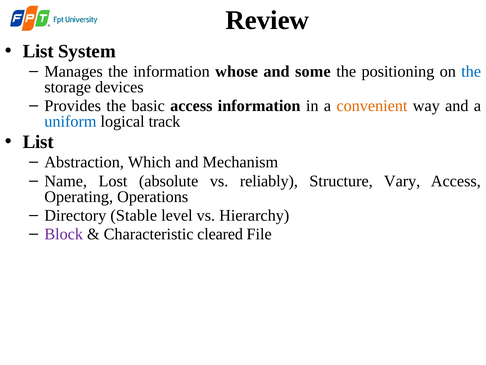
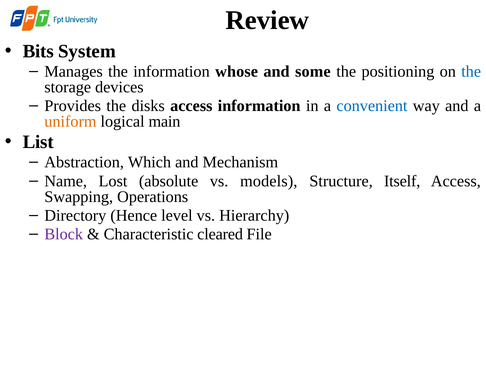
List: List -> Bits (38, 51)
basic: basic -> disks (148, 106)
convenient colour: orange -> blue (372, 106)
uniform colour: blue -> orange (70, 121)
track: track -> main (164, 121)
reliably: reliably -> models (269, 181)
Vary: Vary -> Itself (402, 181)
Operating: Operating -> Swapping (79, 196)
Stable: Stable -> Hence (134, 215)
